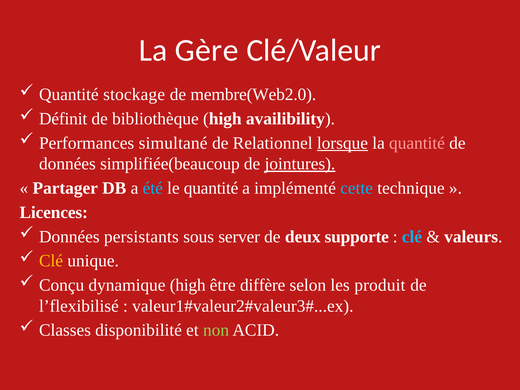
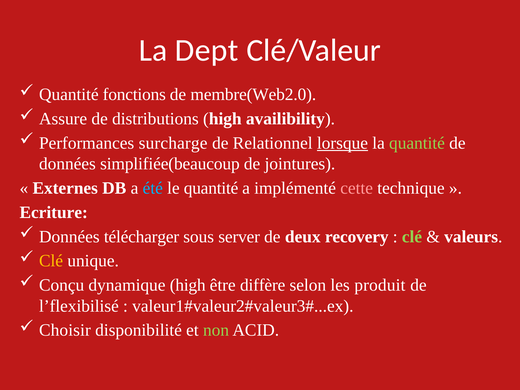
Gère: Gère -> Dept (207, 50)
stockage: stockage -> fonctions (134, 95)
Définit: Définit -> Assure (63, 119)
bibliothèque: bibliothèque -> distributions (155, 119)
simultané: simultané -> surcharge (173, 143)
quantité colour: pink -> light green (417, 143)
jointures underline: present -> none (300, 164)
Partager: Partager -> Externes (65, 188)
cette colour: light blue -> pink (357, 188)
Licences: Licences -> Ecriture (54, 212)
persistants: persistants -> télécharger (142, 237)
supporte: supporte -> recovery (357, 237)
clé colour: light blue -> light green (412, 237)
Classes: Classes -> Choisir (65, 330)
